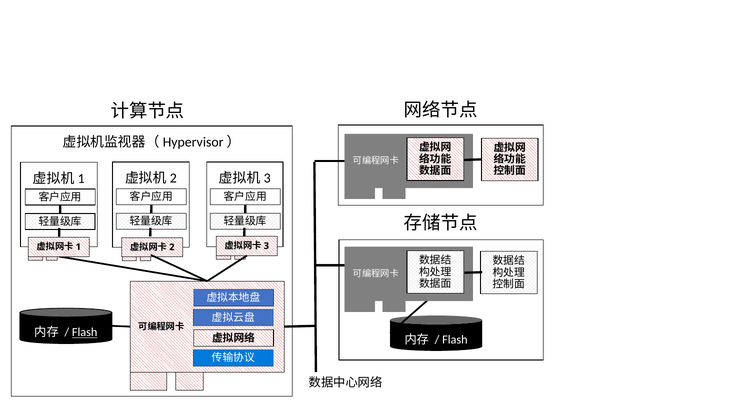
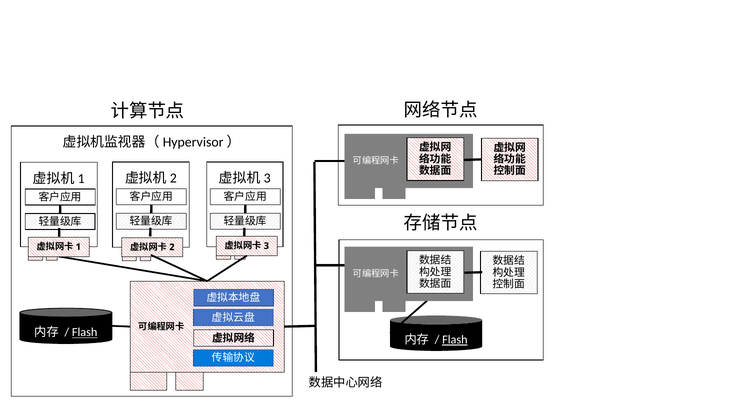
Flash underline: none -> present (455, 340)
